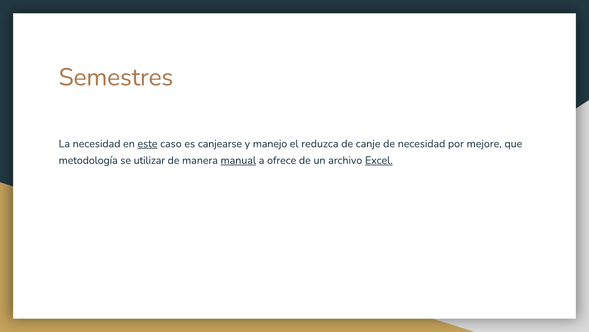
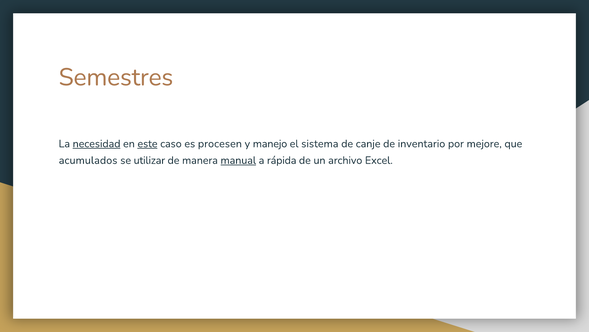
necesidad underline: none -> present (97, 143)
canjearse: canjearse -> procesen (220, 143)
reduzca: reduzca -> sistema (320, 143)
de necesidad: necesidad -> inventario (421, 143)
metodología: metodología -> acumulados (88, 160)
ofrece: ofrece -> rápida (282, 160)
Excel underline: present -> none (379, 160)
